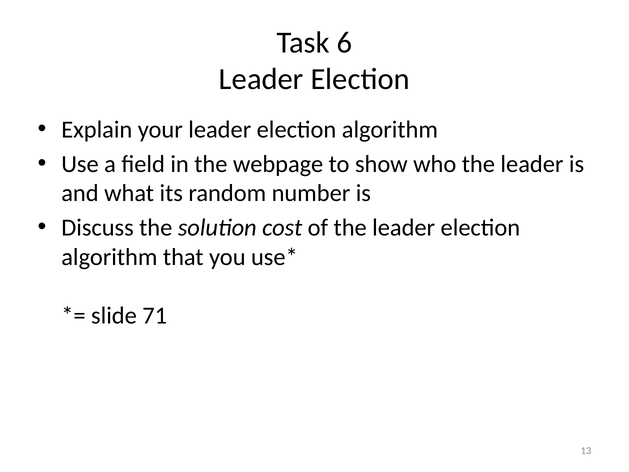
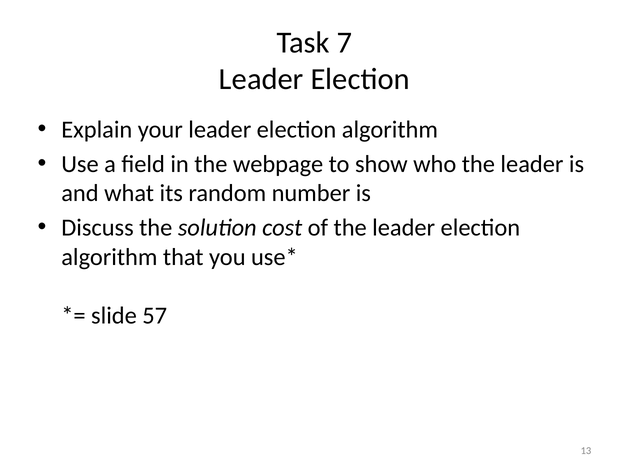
6: 6 -> 7 (344, 43)
71: 71 -> 57 (155, 316)
